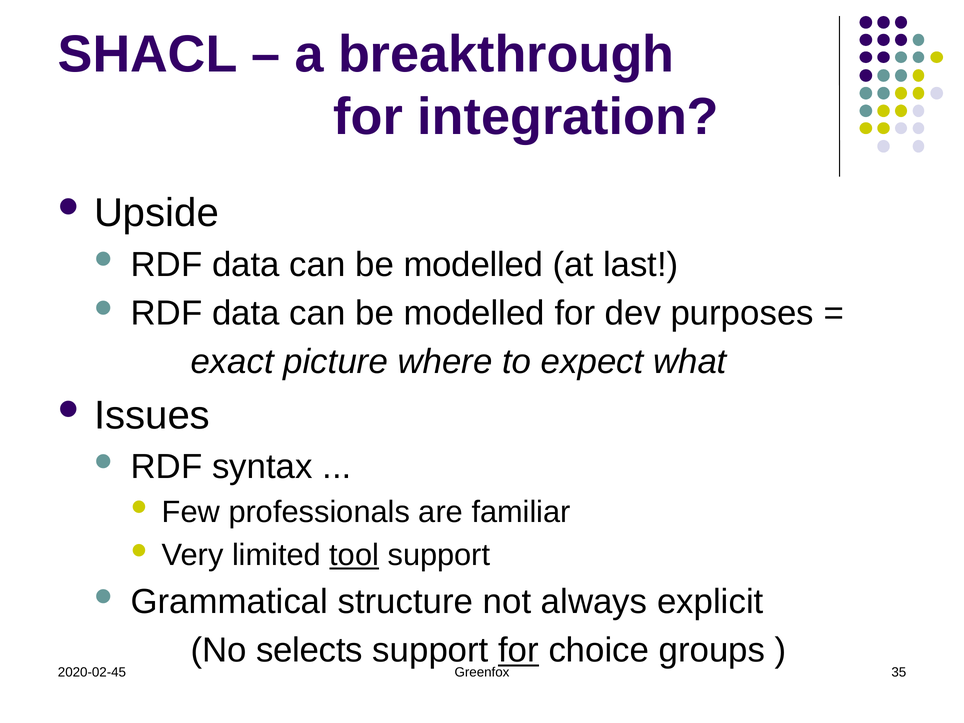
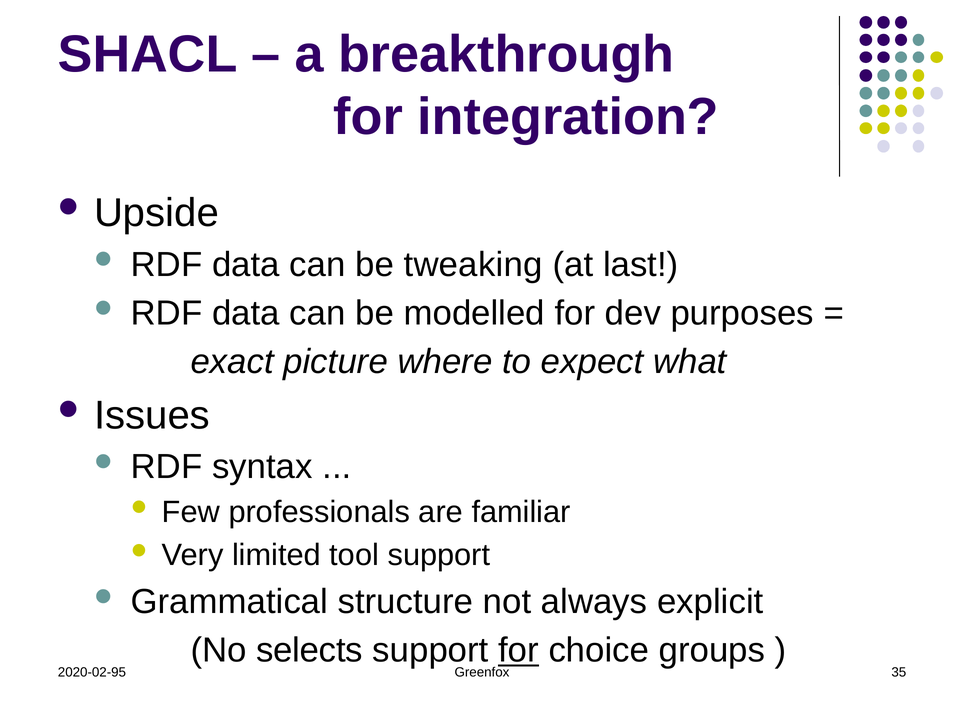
modelled: modelled -> tweaking (473, 265)
tool underline: present -> none (354, 555)
2020-02-45: 2020-02-45 -> 2020-02-95 (92, 673)
